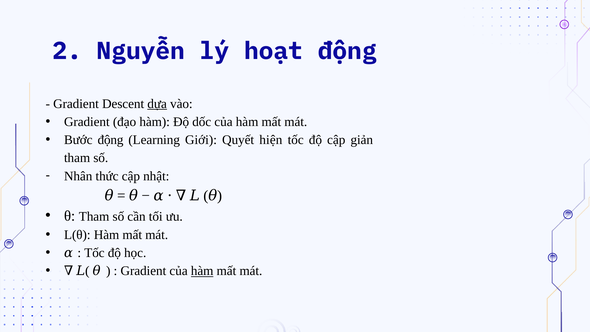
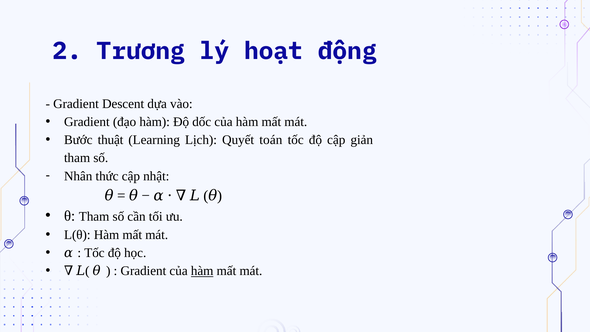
Nguyễn: Nguyễn -> Trương (141, 51)
dựa underline: present -> none (157, 104)
Bước động: động -> thuật (111, 140)
Giới: Giới -> Lịch (201, 140)
hiện: hiện -> toán (271, 140)
